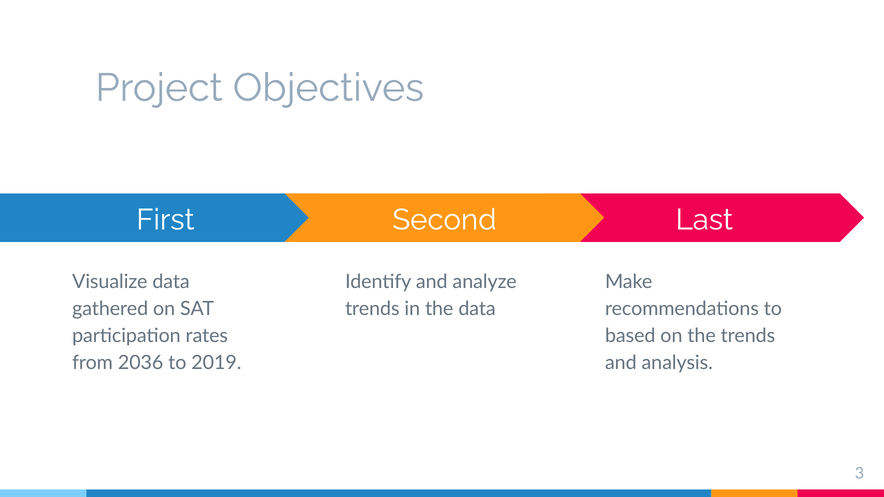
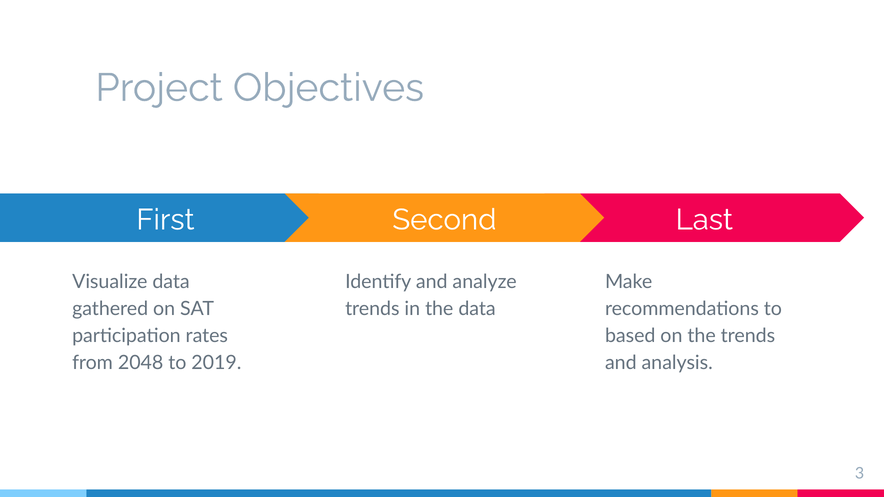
2036: 2036 -> 2048 (141, 363)
